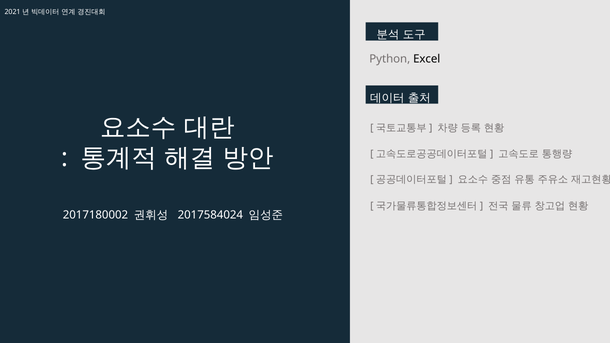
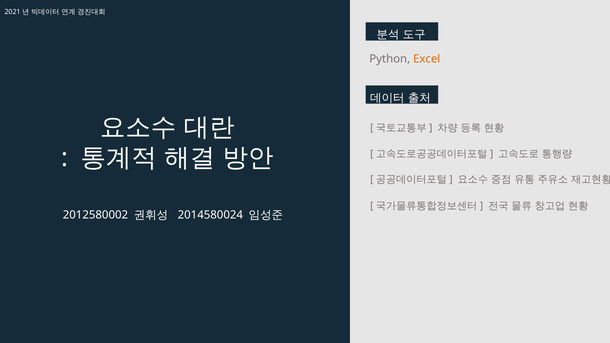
Excel colour: black -> orange (427, 59)
2017180002: 2017180002 -> 2012580002 (95, 215)
2017584024: 2017584024 -> 2014580024 (210, 215)
